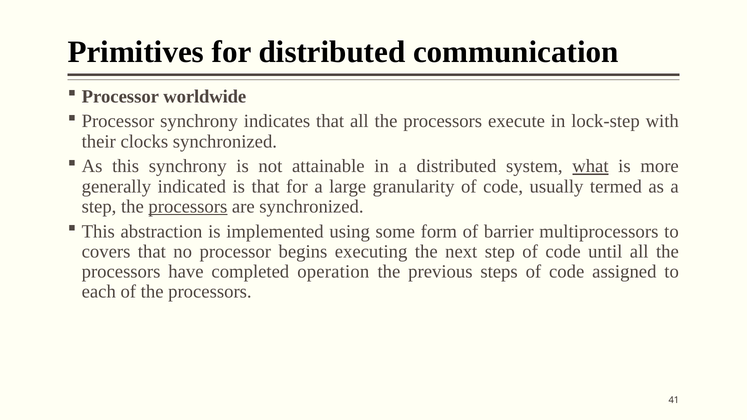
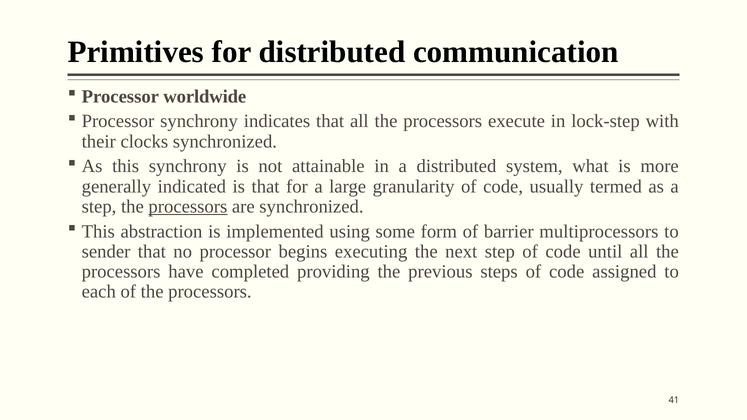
what underline: present -> none (590, 166)
covers: covers -> sender (106, 252)
operation: operation -> providing (333, 272)
